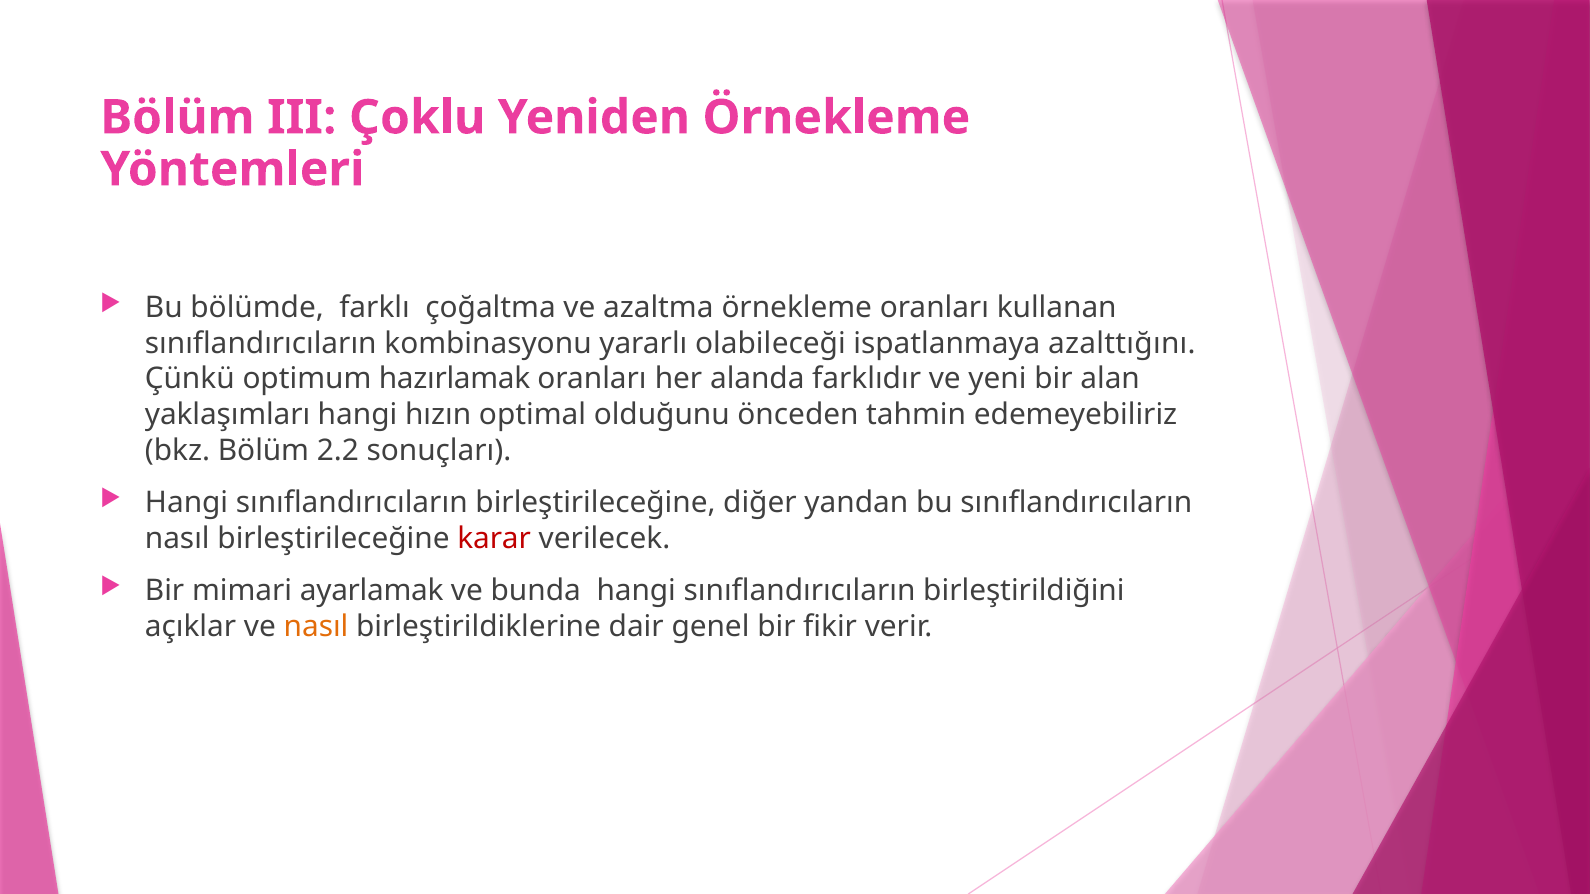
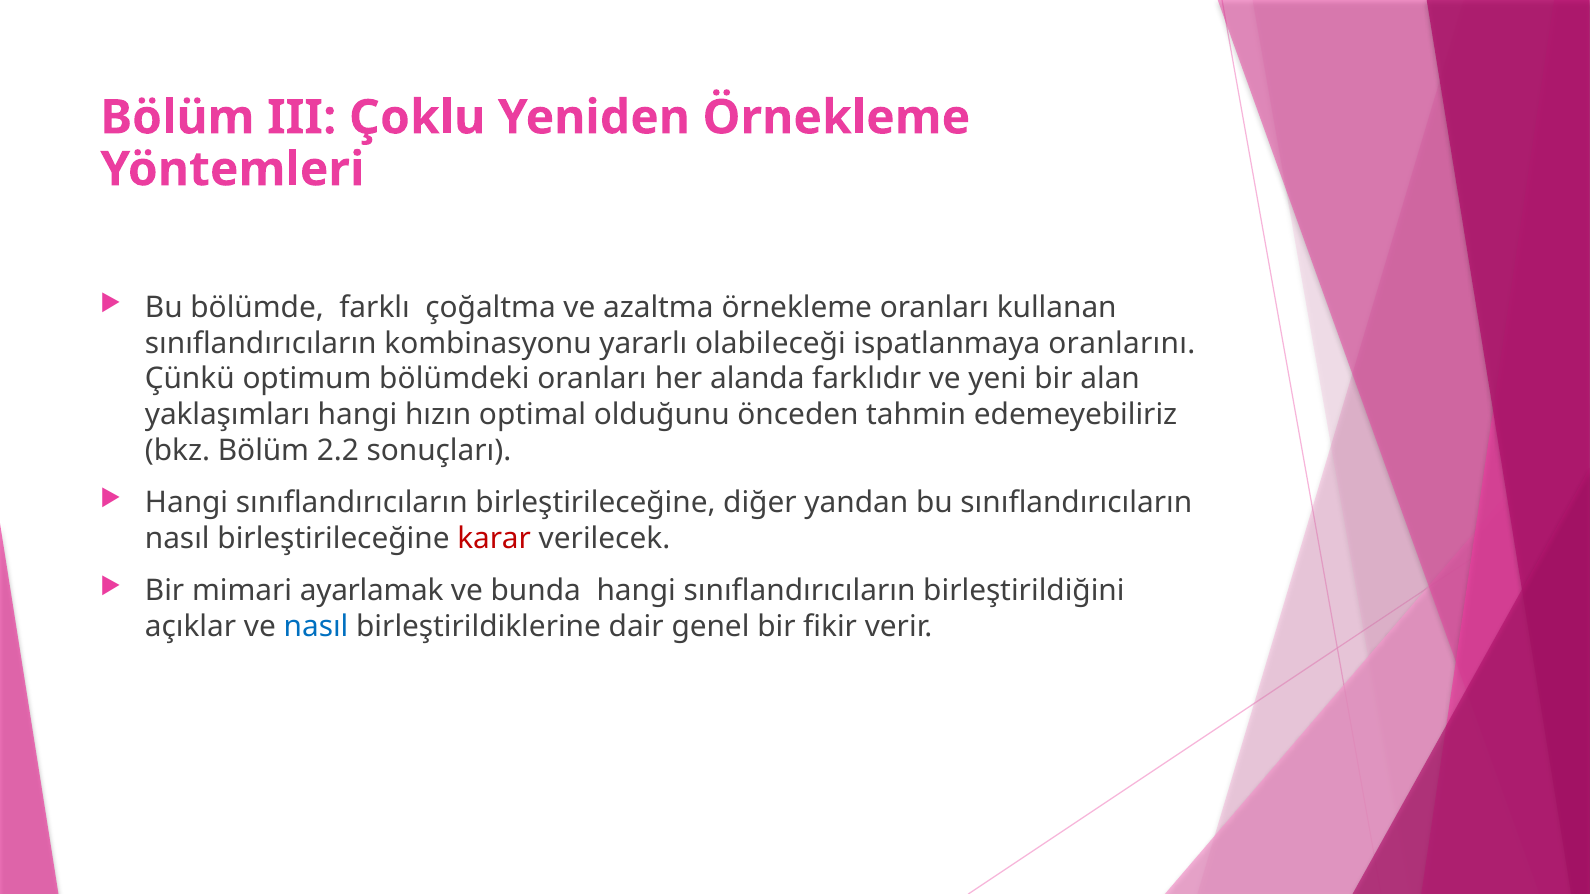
azalttığını: azalttığını -> oranlarını (1122, 343)
hazırlamak: hazırlamak -> bölümdeki (454, 379)
nasıl colour: orange -> blue (316, 627)
